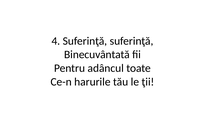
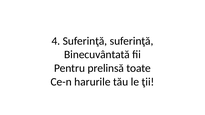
adâncul: adâncul -> prelinsă (106, 68)
